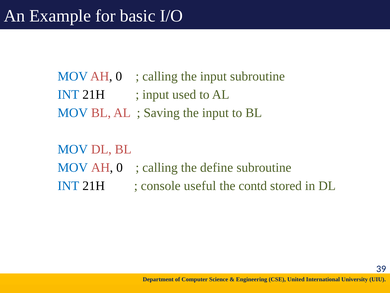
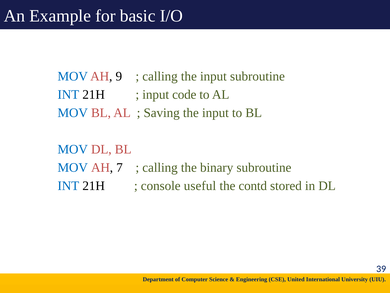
0: 0 -> 9 (119, 76)
used: used -> code (184, 94)
0: 0 -> 7 (120, 167)
define: define -> binary (217, 167)
